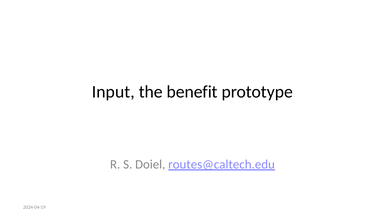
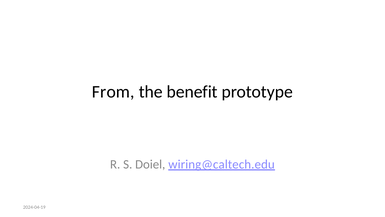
Input: Input -> From (113, 92)
routes@caltech.edu: routes@caltech.edu -> wiring@caltech.edu (222, 164)
